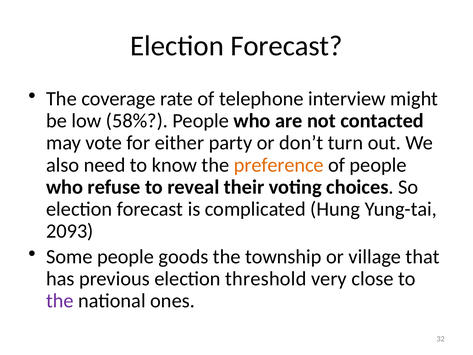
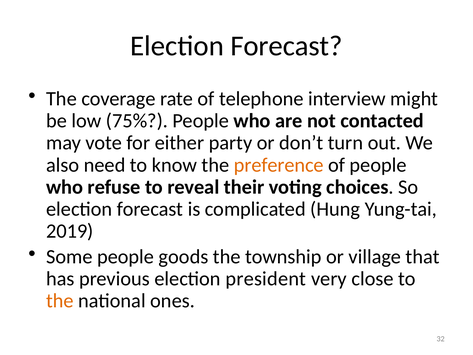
58%: 58% -> 75% (137, 121)
2093: 2093 -> 2019 (70, 231)
threshold: threshold -> president (266, 279)
the colour: purple -> orange (60, 301)
